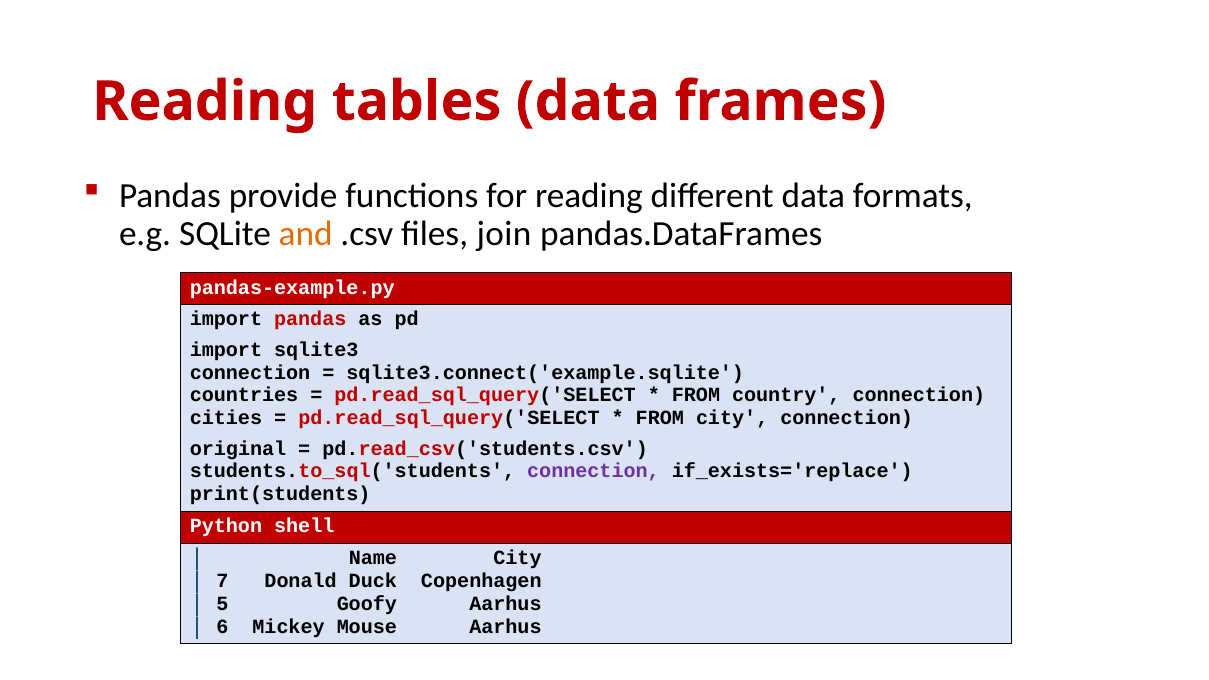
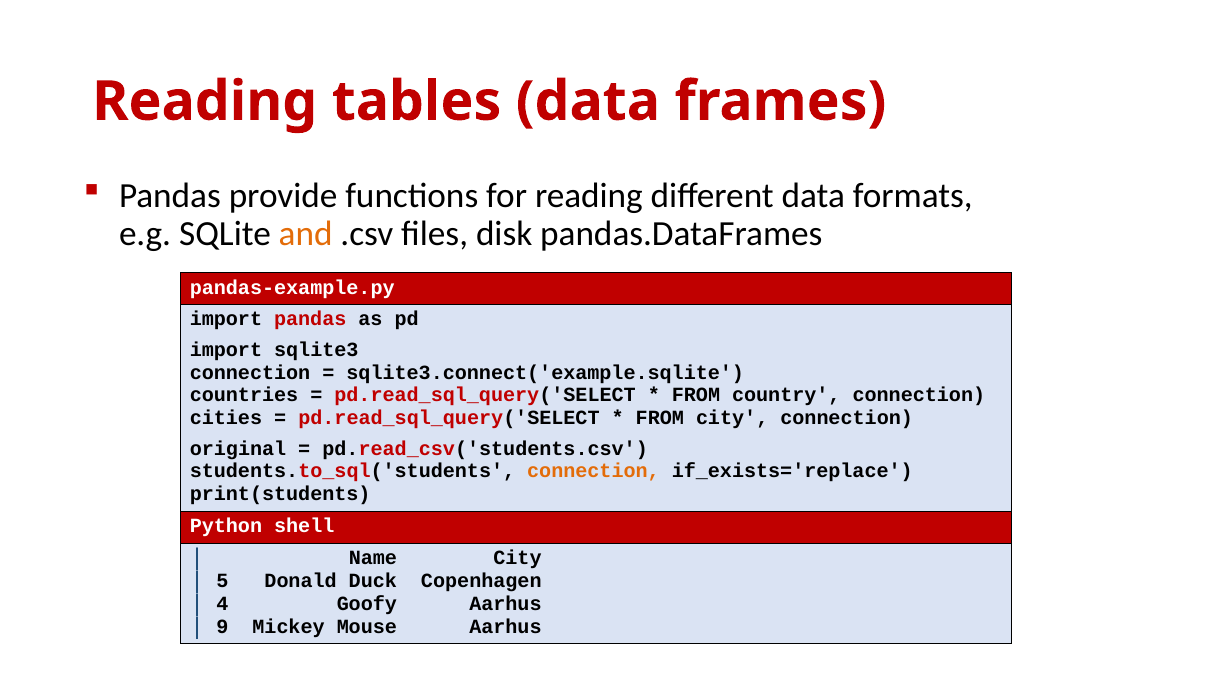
join: join -> disk (504, 234)
connection colour: purple -> orange (593, 471)
7: 7 -> 5 (222, 581)
5: 5 -> 4 (222, 604)
6: 6 -> 9 (222, 626)
